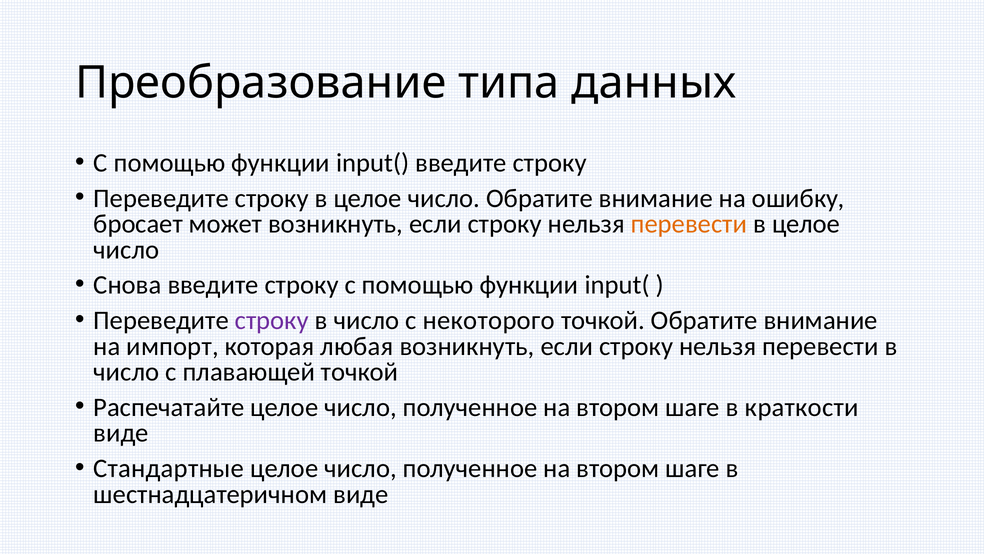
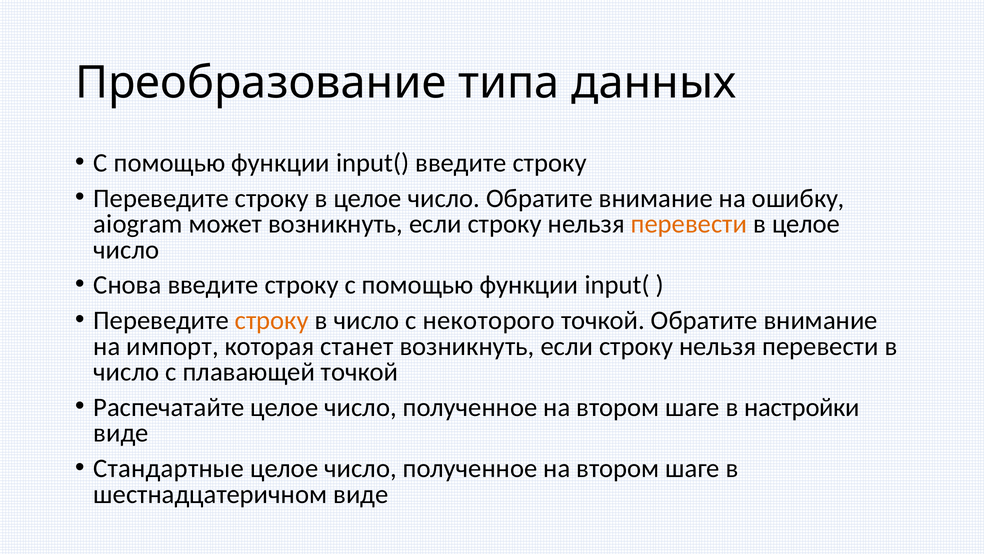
бросает: бросает -> aiogram (138, 224)
строку colour: purple -> orange (272, 320)
любая: любая -> станет (357, 346)
краткости: краткости -> настройки (802, 407)
